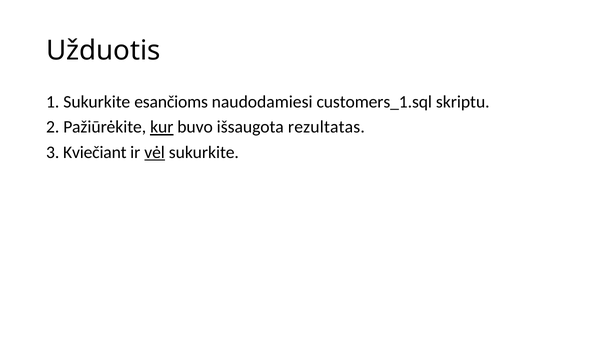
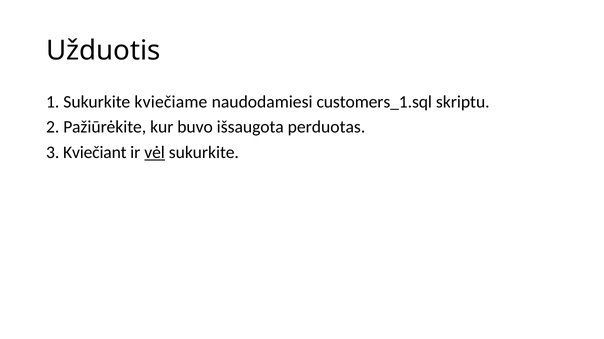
esančioms: esančioms -> kviečiame (171, 102)
kur underline: present -> none (162, 127)
rezultatas: rezultatas -> perduotas (327, 127)
